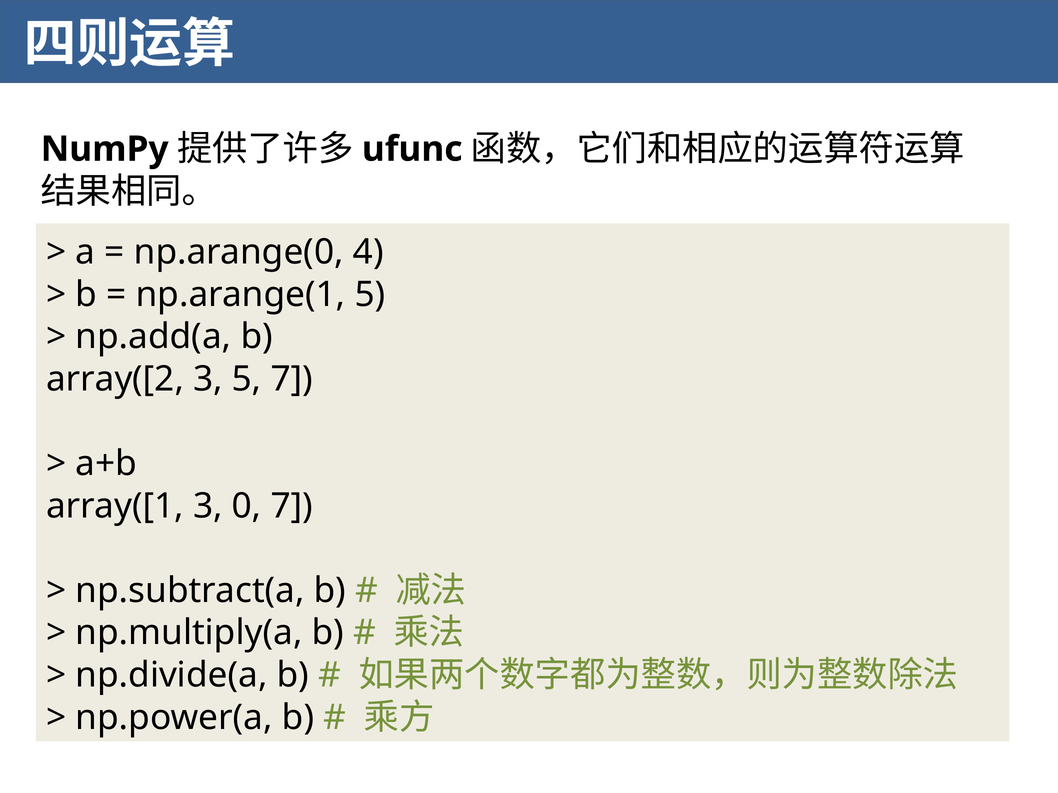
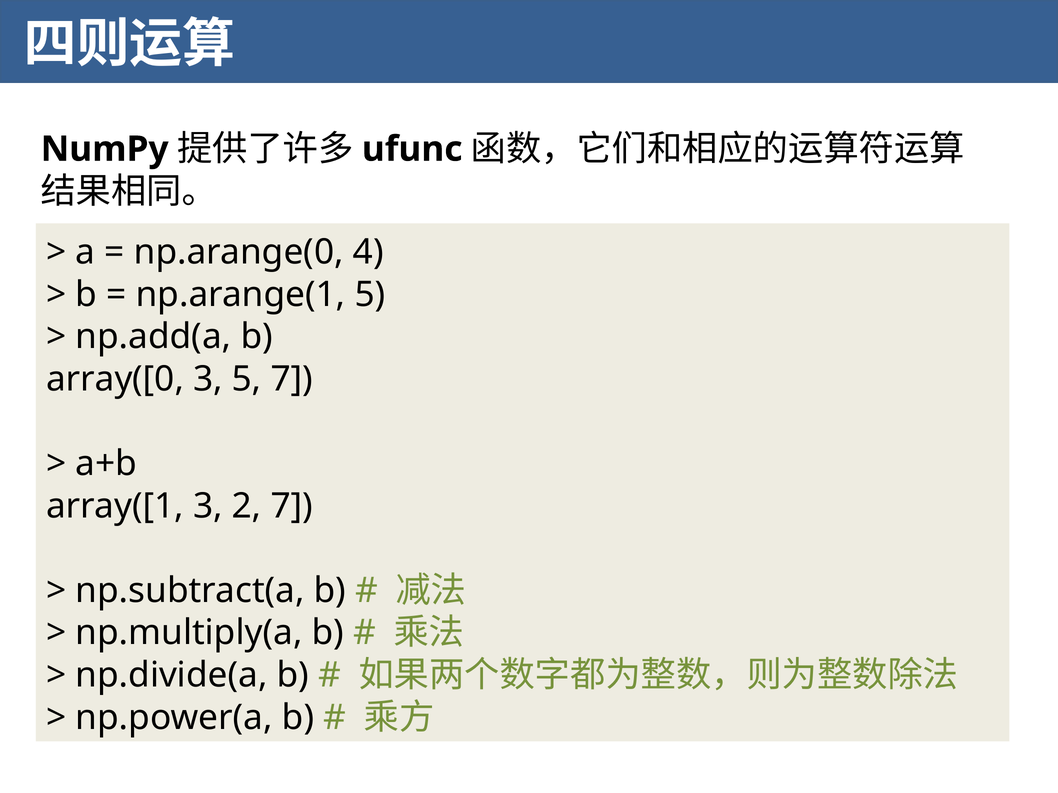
array([2: array([2 -> array([0 (115, 379)
0: 0 -> 2 (247, 506)
